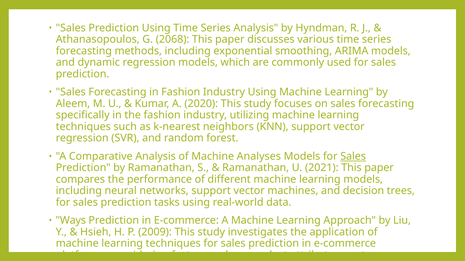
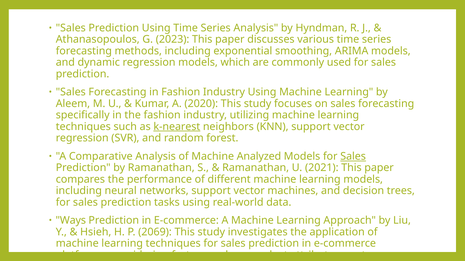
2068: 2068 -> 2023 (173, 40)
k-nearest underline: none -> present (177, 127)
Analyses: Analyses -> Analyzed (259, 157)
2009: 2009 -> 2069 (155, 232)
